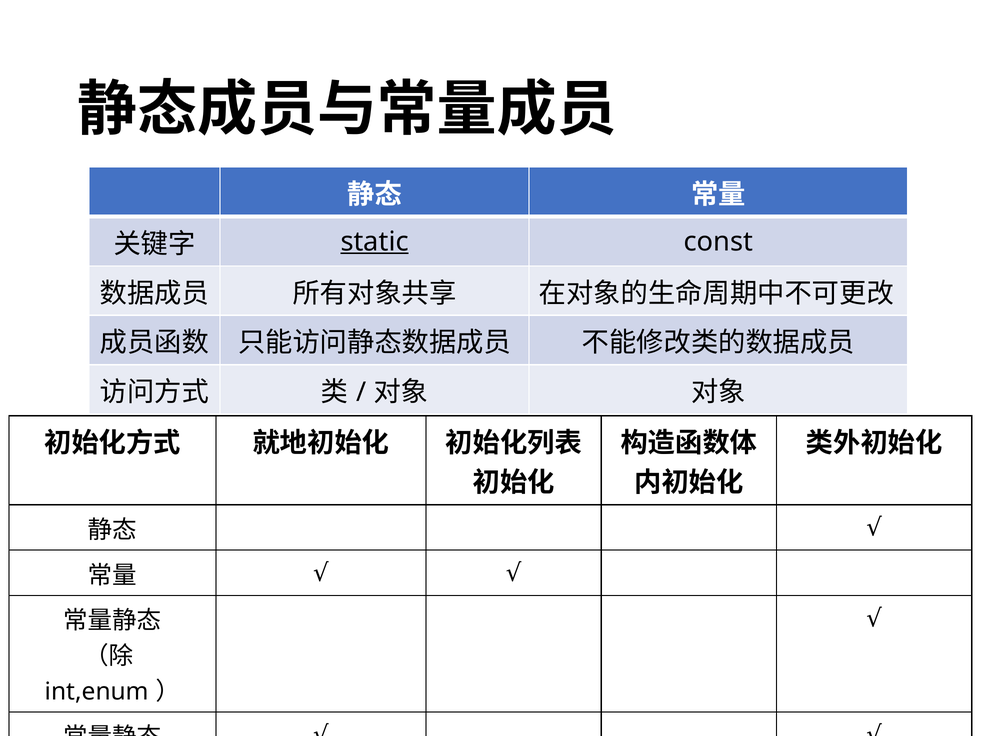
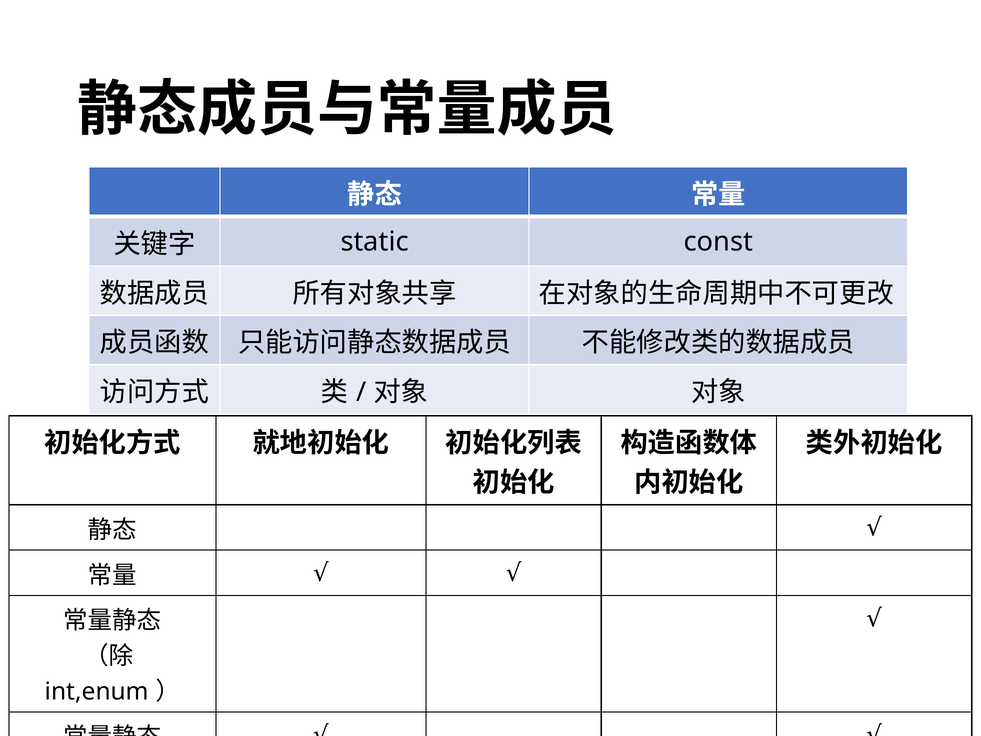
static underline: present -> none (375, 242)
